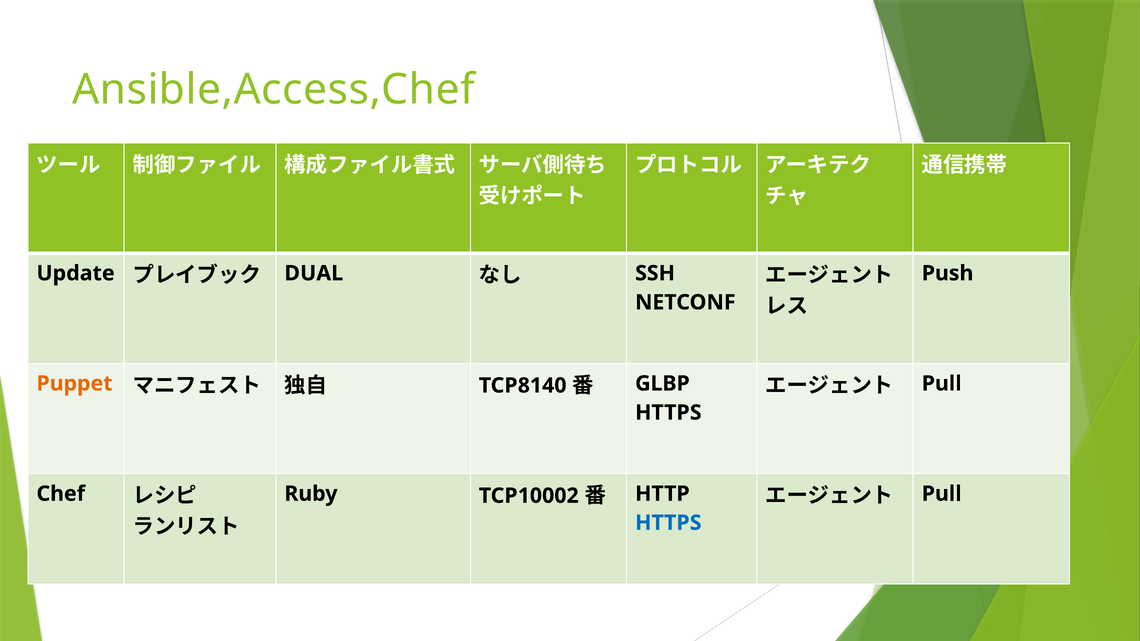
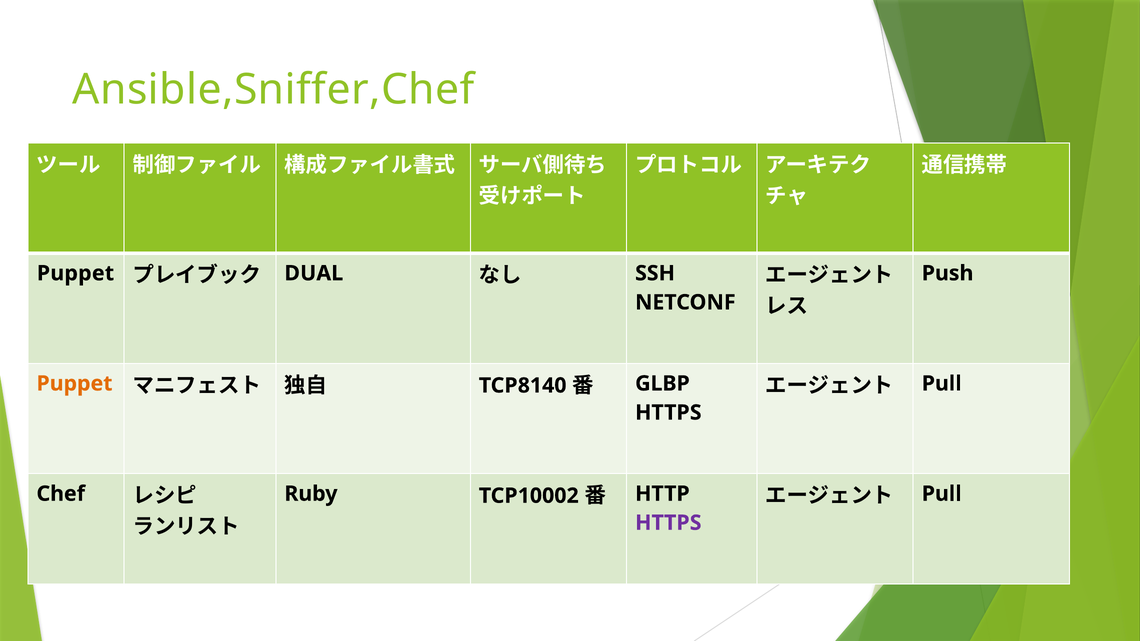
Ansible,Access,Chef: Ansible,Access,Chef -> Ansible,Sniffer,Chef (274, 90)
Update: Update -> Puppet (75, 273)
HTTPS colour: blue -> purple (668, 523)
